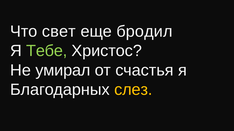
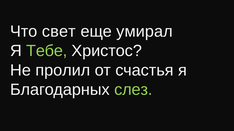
бродил: бродил -> умирал (144, 32)
умирал: умирал -> пролил (63, 71)
слез colour: yellow -> light green (133, 90)
